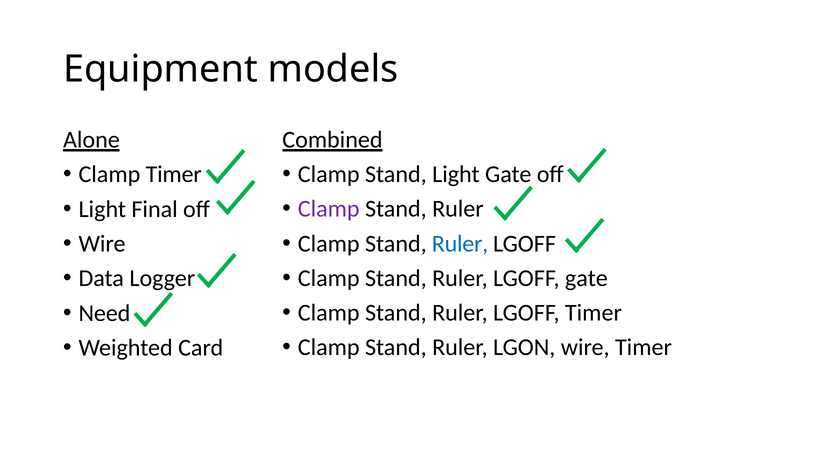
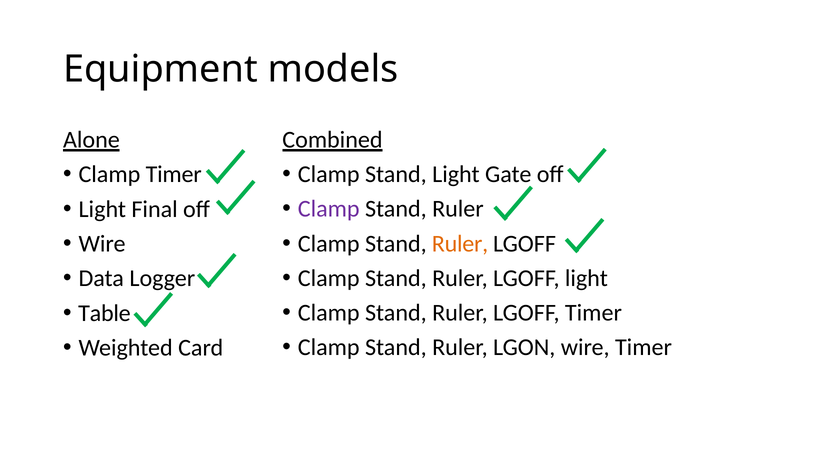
Ruler colour: blue -> orange (460, 244)
LGOFF gate: gate -> light (586, 278)
Need: Need -> Table (104, 313)
